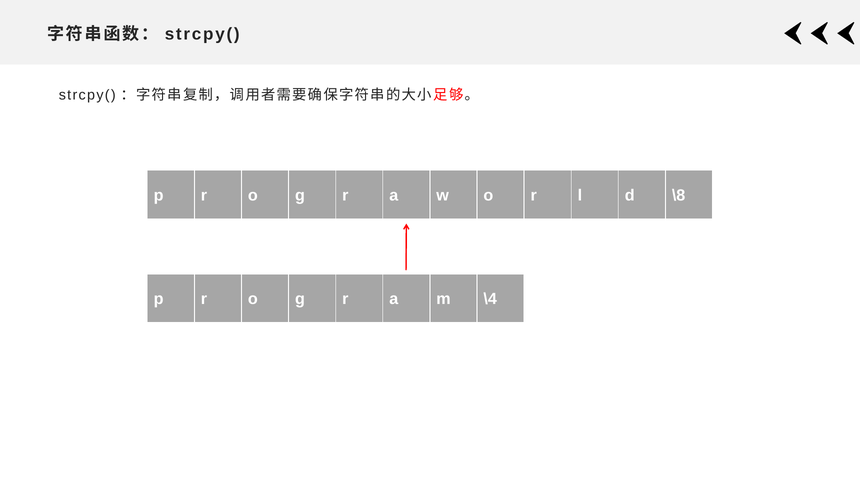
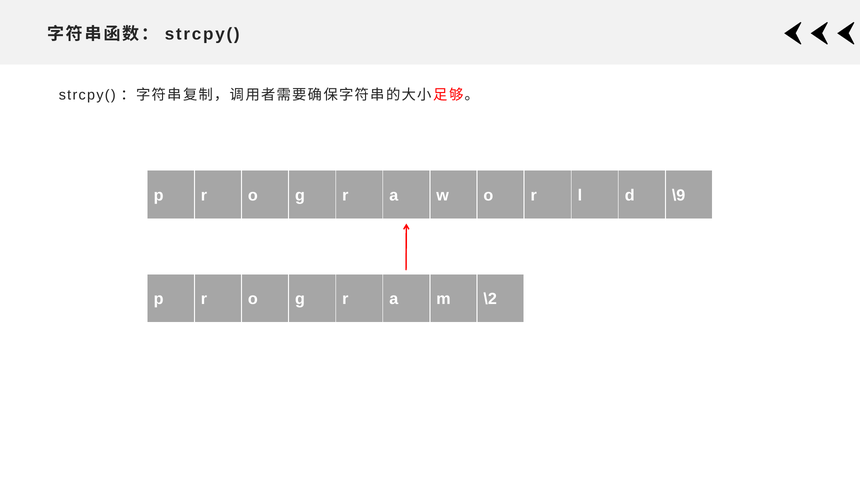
\8: \8 -> \9 (679, 195)
\4: \4 -> \2 (490, 299)
